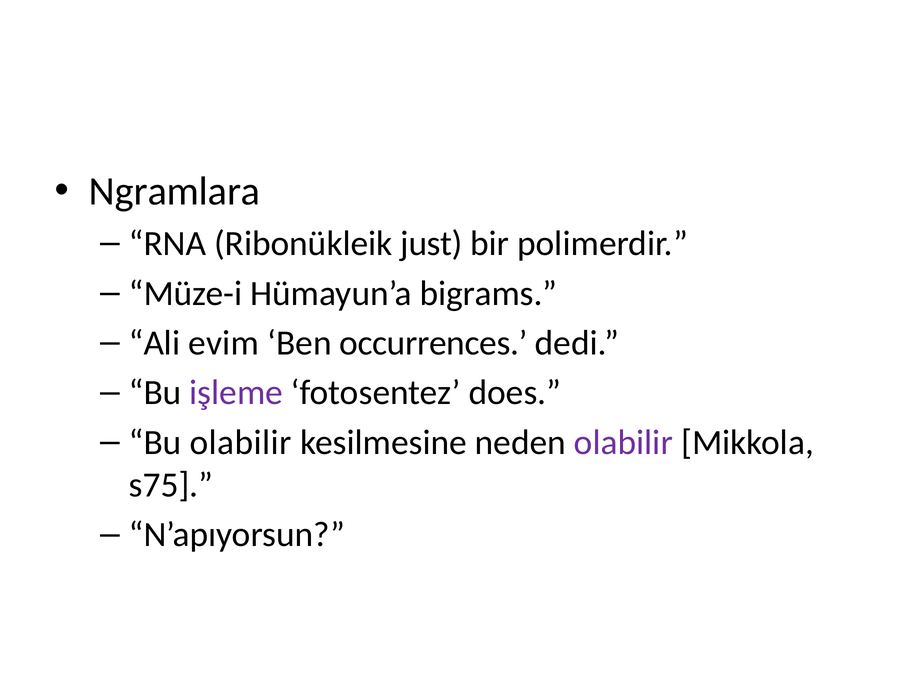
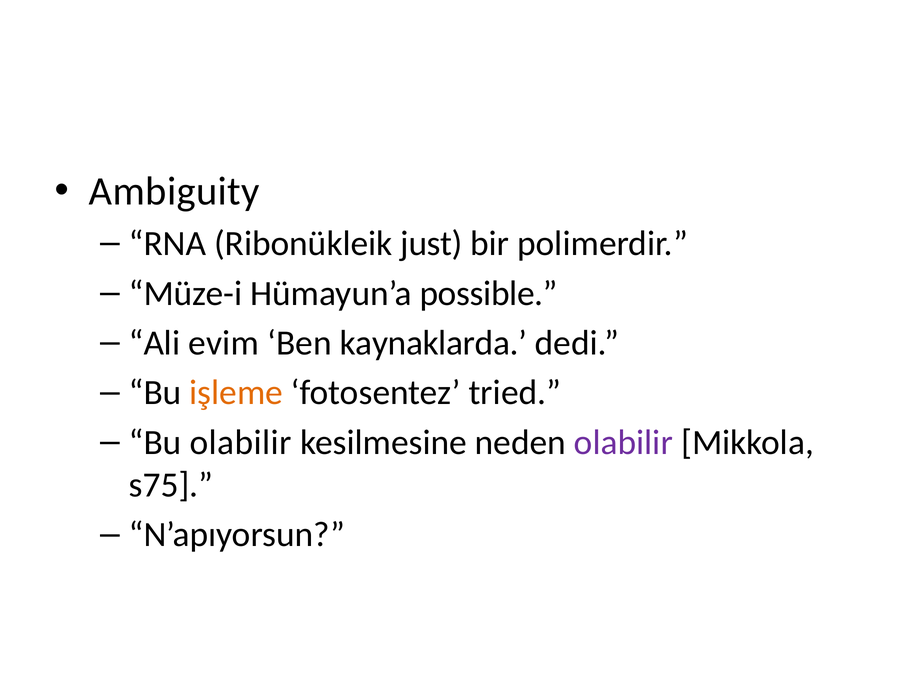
Ngramlara: Ngramlara -> Ambiguity (174, 191)
bigrams: bigrams -> possible (489, 293)
occurrences: occurrences -> kaynaklarda (433, 343)
işleme colour: purple -> orange (236, 393)
does: does -> tried (515, 393)
